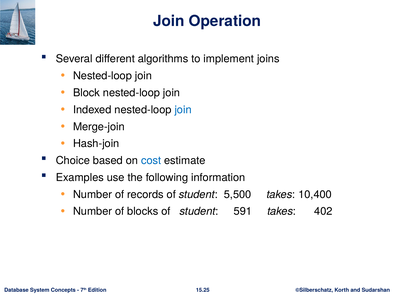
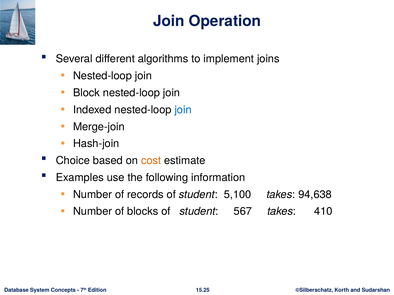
cost colour: blue -> orange (151, 161)
5,500: 5,500 -> 5,100 (238, 195)
10,400: 10,400 -> 94,638 (315, 195)
591: 591 -> 567 (243, 212)
402: 402 -> 410 (323, 212)
